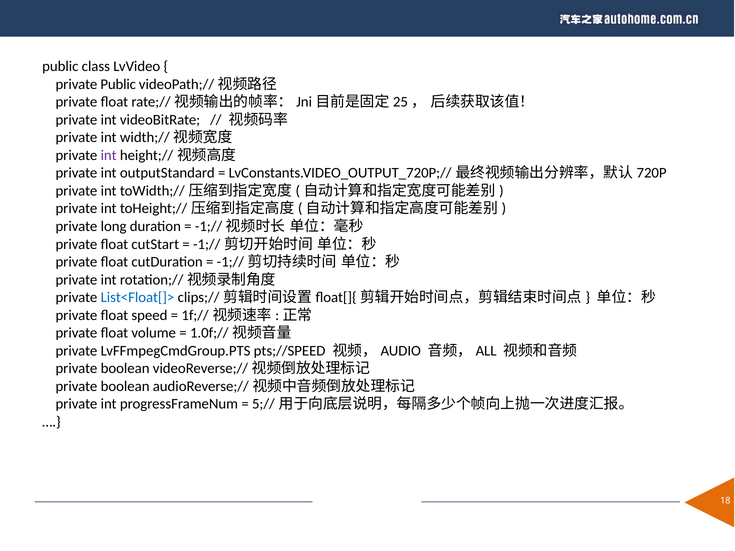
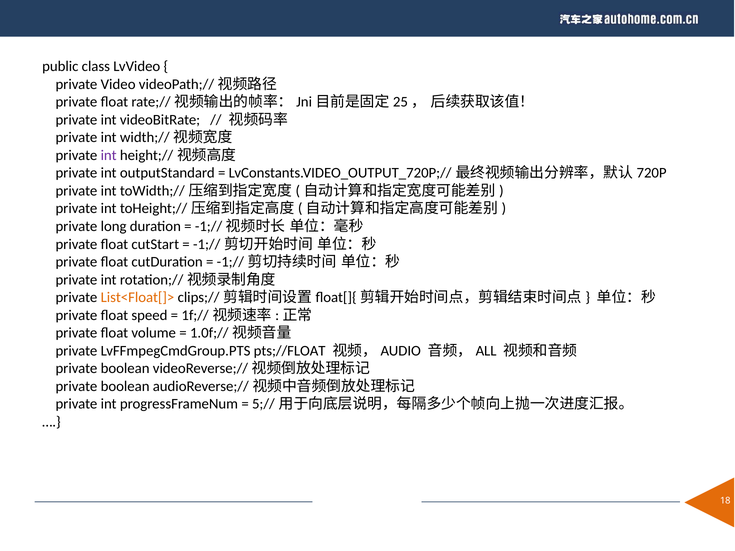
private Public: Public -> Video (118, 84)
List<Float[]> colour: blue -> orange (137, 298)
pts;//SPEED: pts;//SPEED -> pts;//FLOAT (290, 351)
